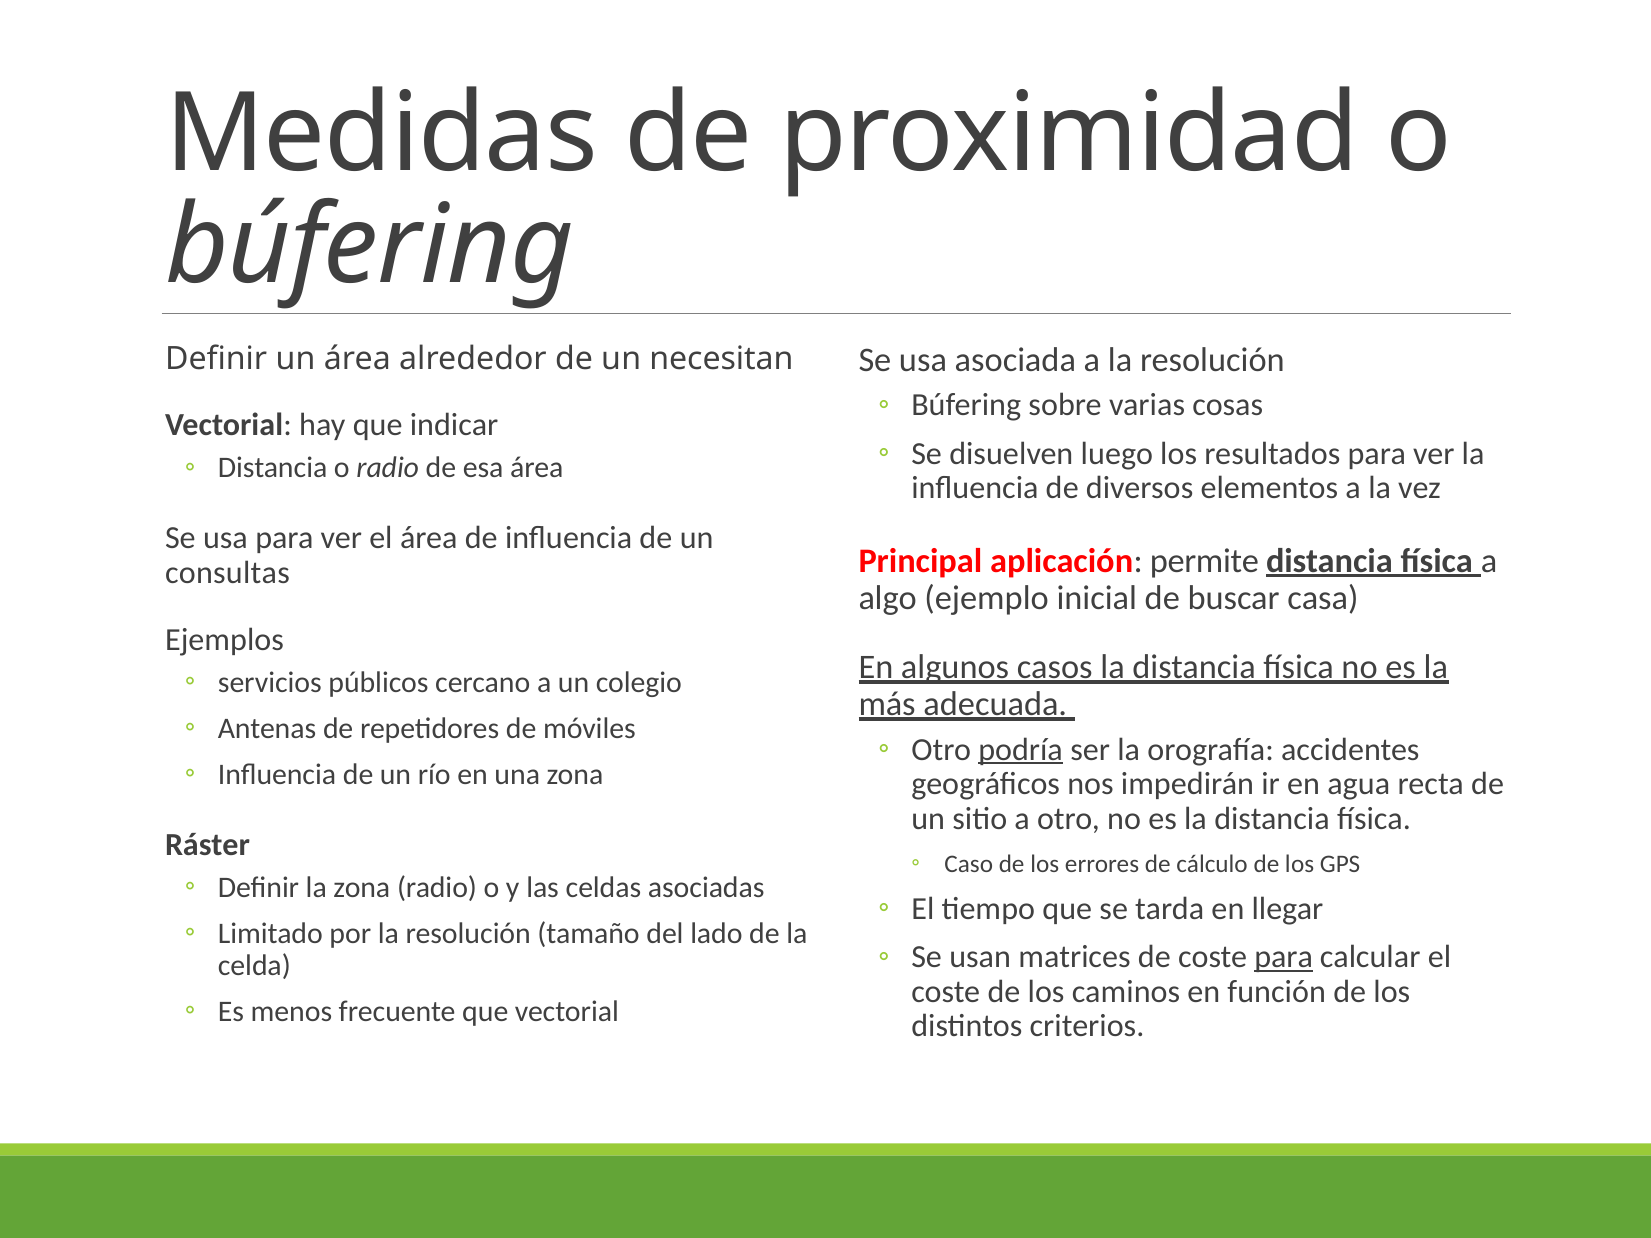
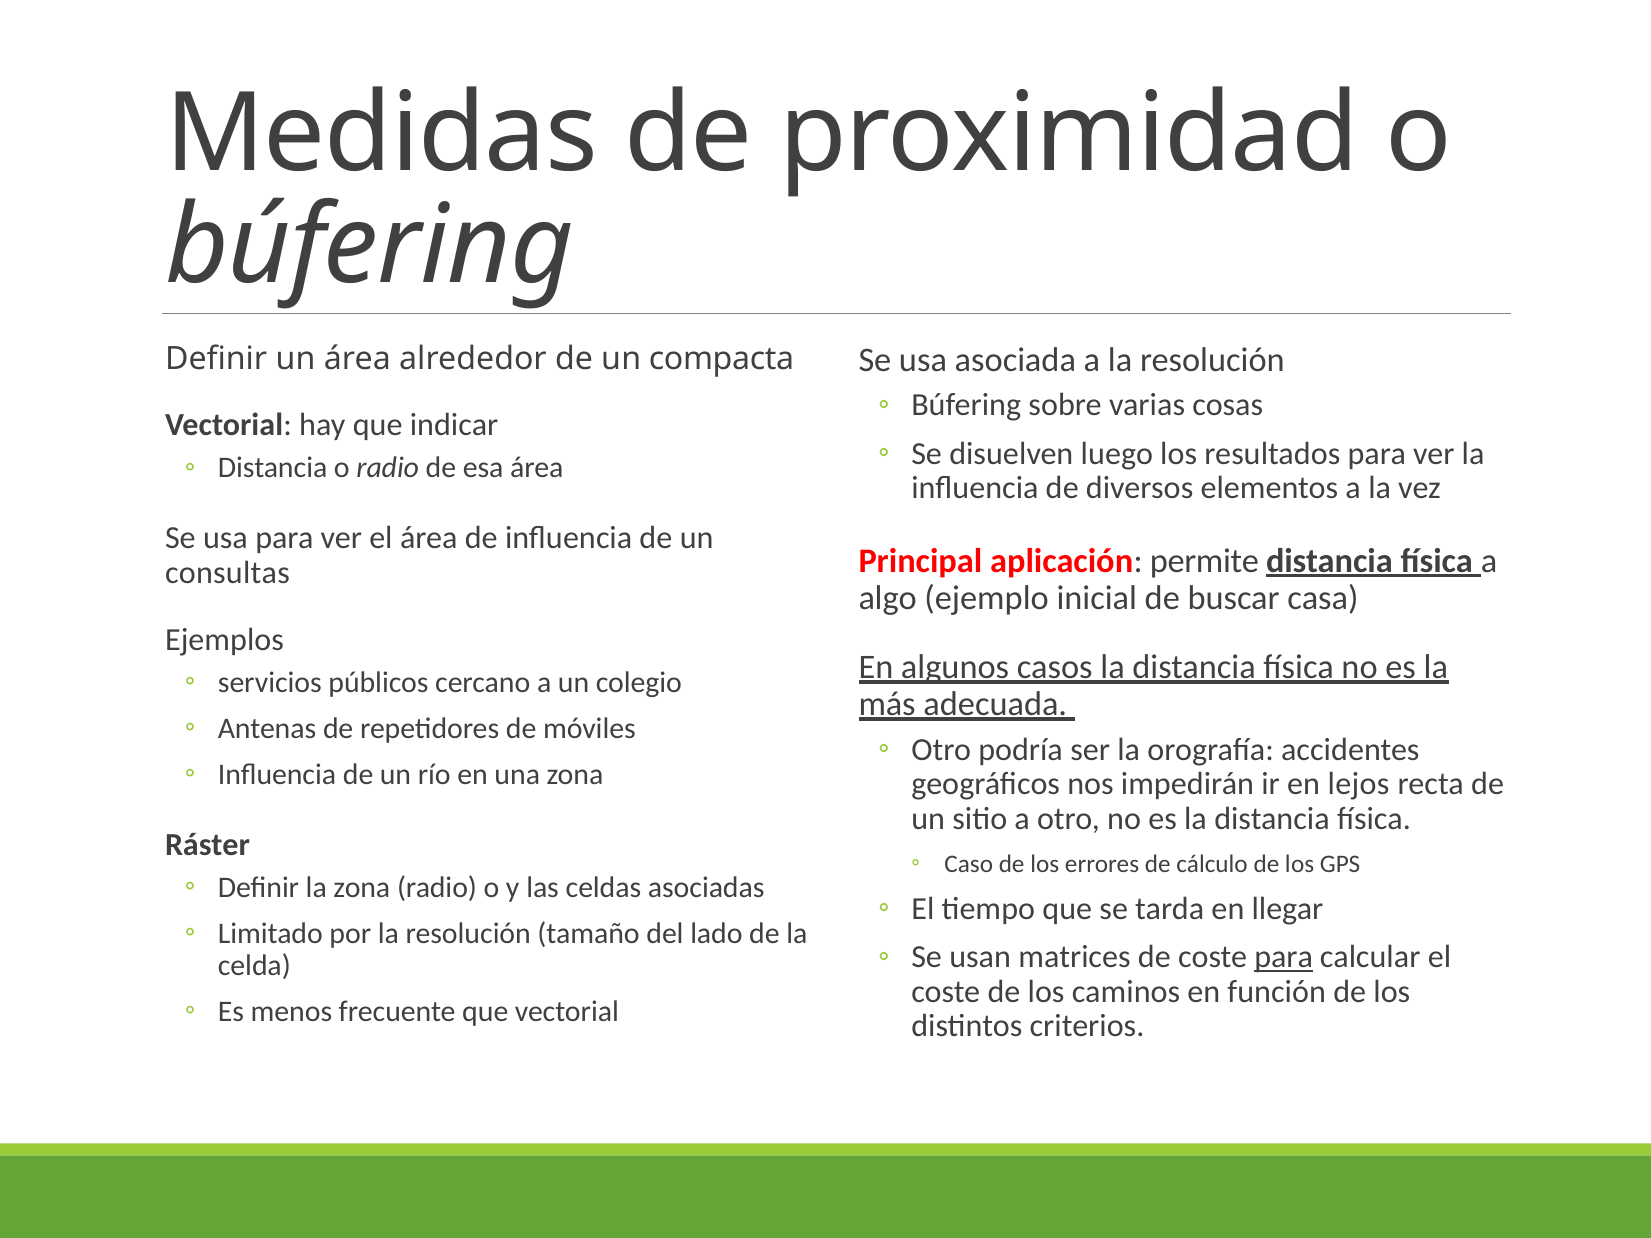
necesitan: necesitan -> compacta (722, 359)
podría underline: present -> none (1021, 750)
agua: agua -> lejos (1359, 784)
